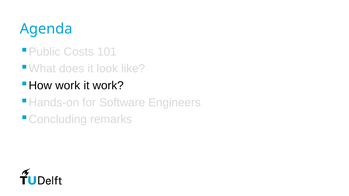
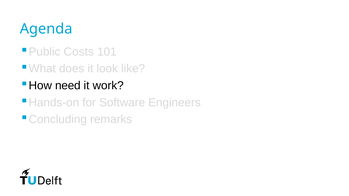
work: work -> need (68, 86)
